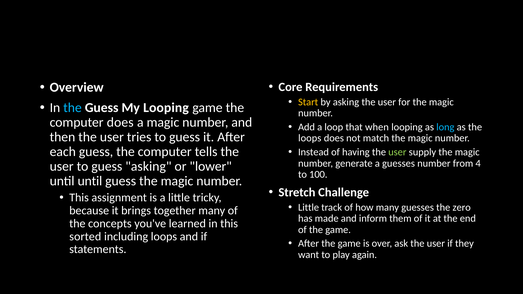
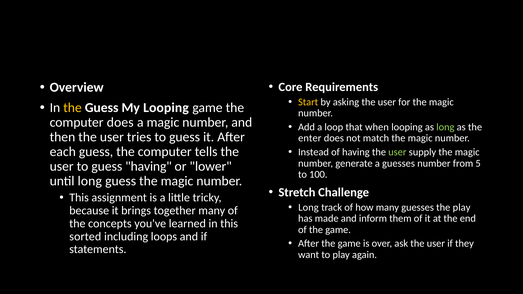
the colour: light blue -> yellow (73, 108)
long colour: light blue -> light green (445, 127)
loops: loops -> enter (310, 138)
4: 4 -> 5 (478, 163)
guess asking: asking -> having (149, 167)
until until: until -> long (90, 181)
Little: Little -> Long (308, 207)
the zero: zero -> play (462, 207)
